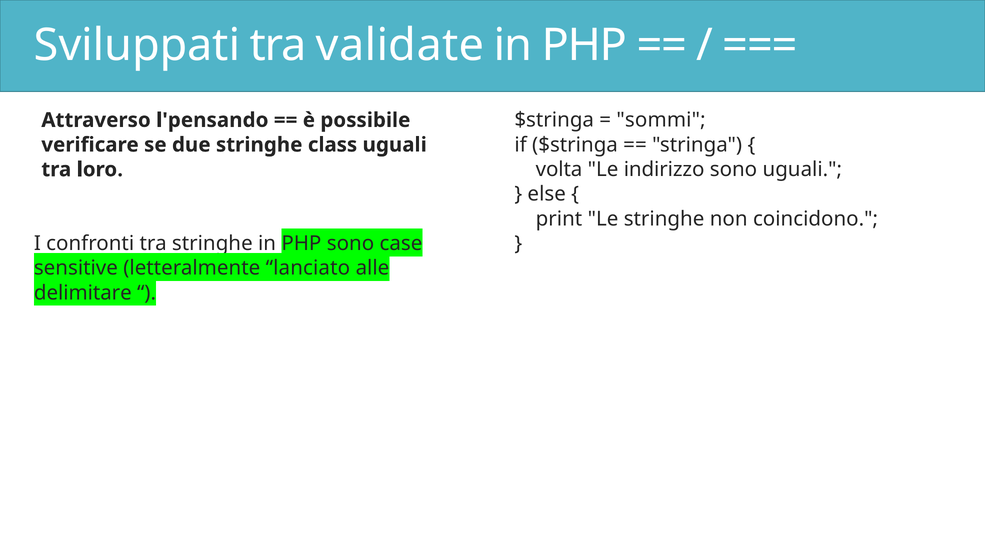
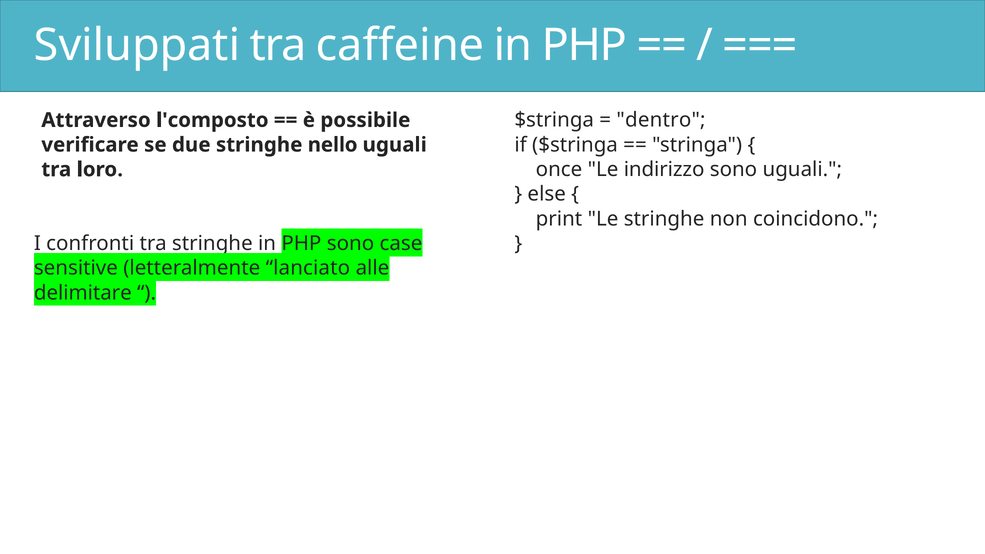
validate: validate -> caffeine (400, 45)
sommi: sommi -> dentro (661, 120)
l'pensando: l'pensando -> l'composto (212, 120)
class: class -> nello (333, 145)
volta: volta -> once (559, 170)
